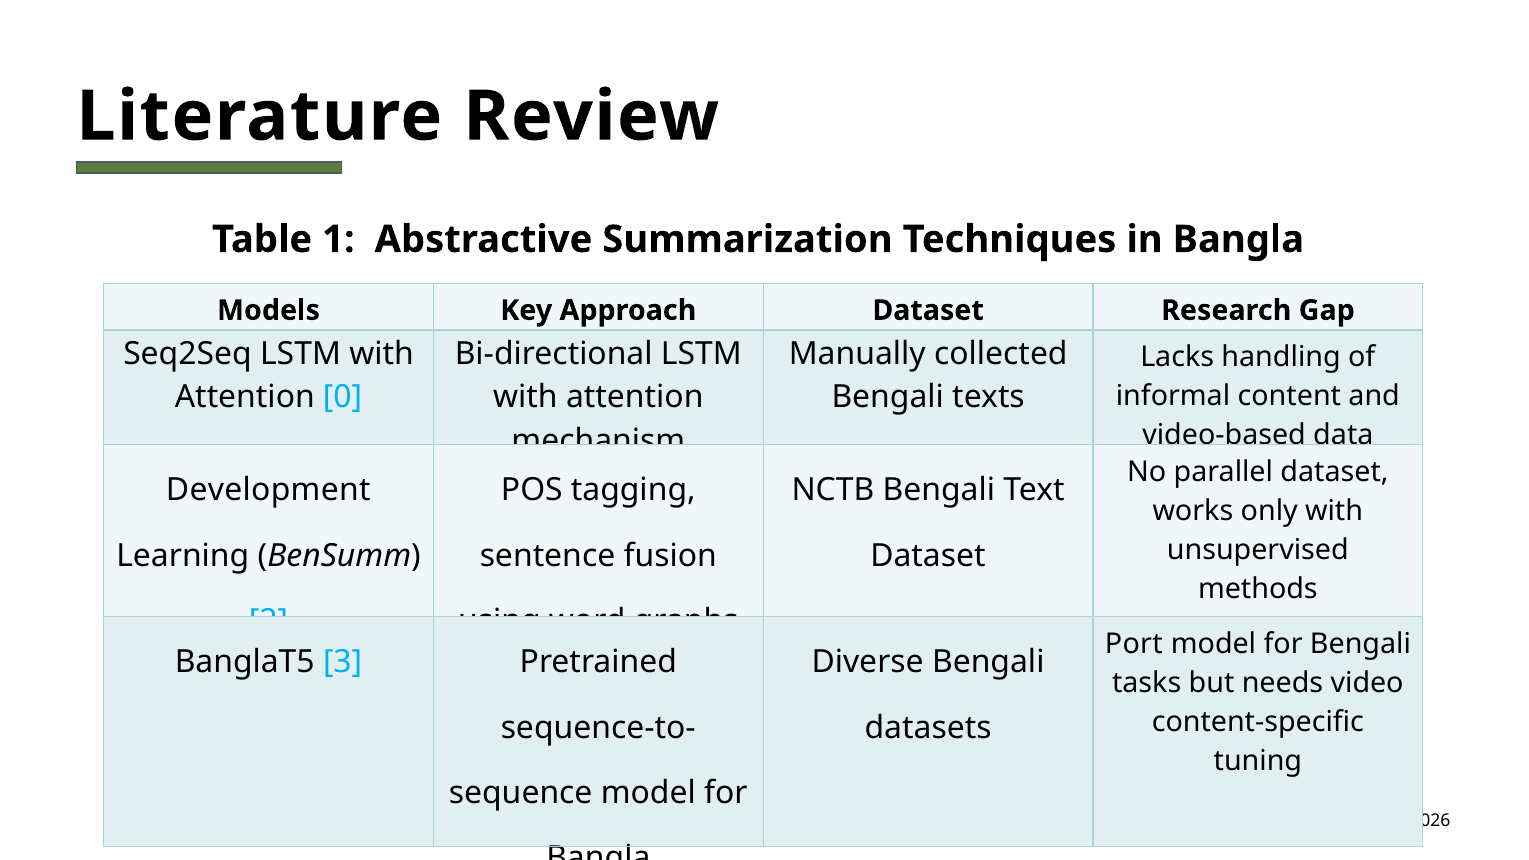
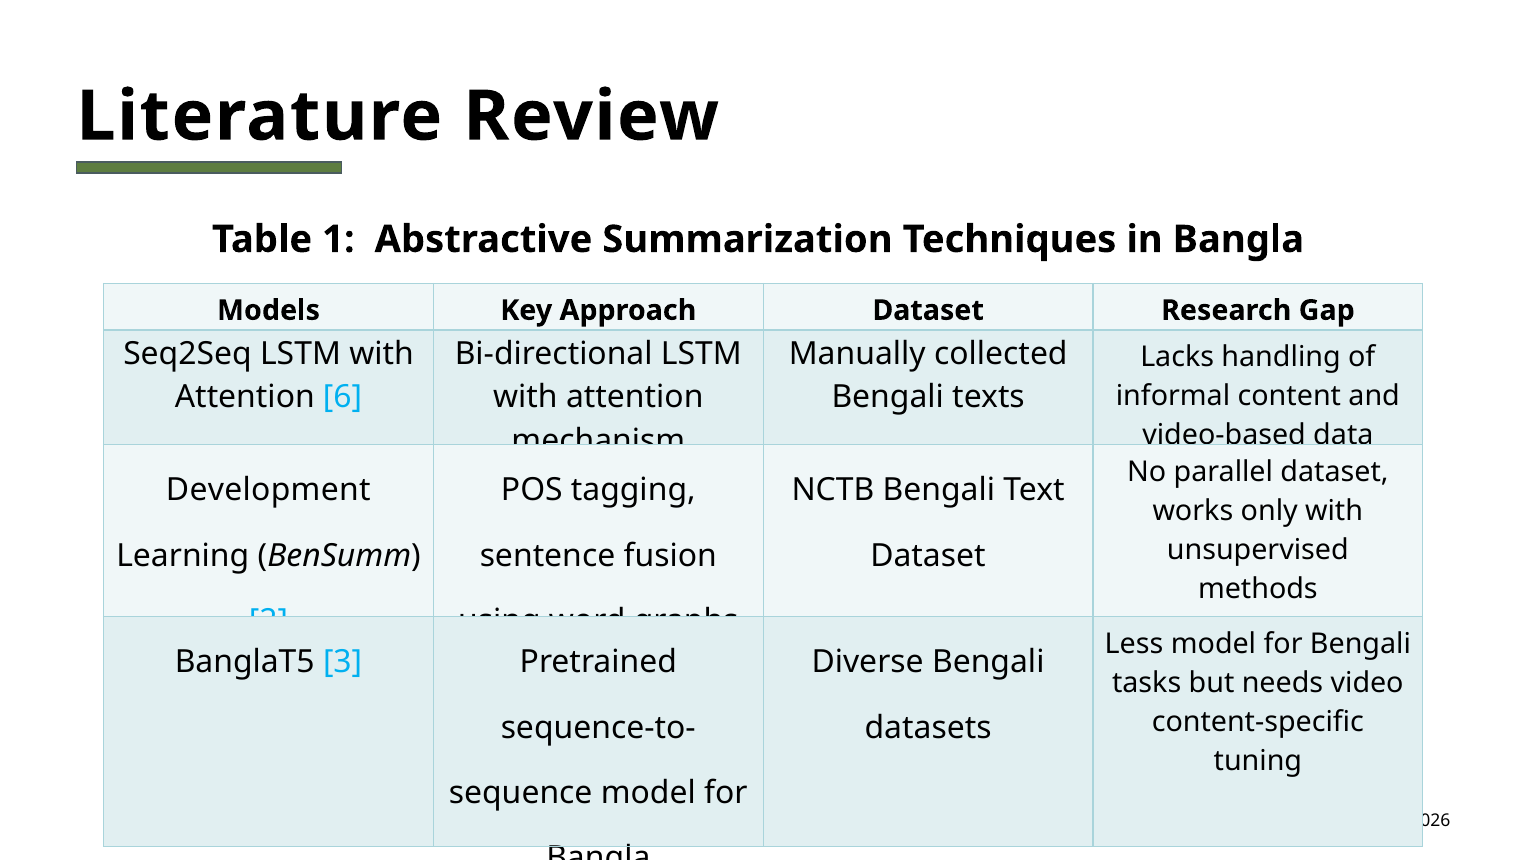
0: 0 -> 6 (343, 397)
Port: Port -> Less (1134, 644)
